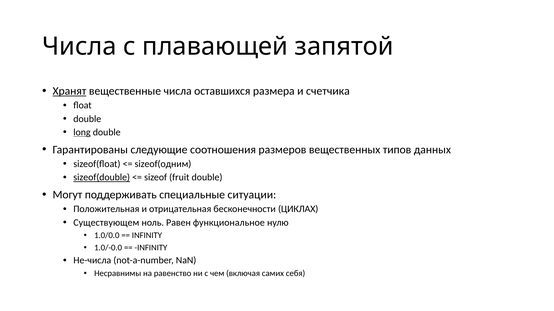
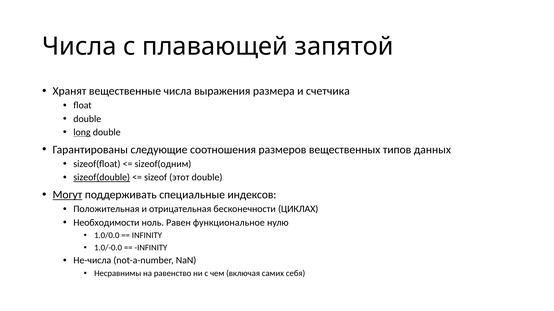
Хранят underline: present -> none (69, 91)
оставшихся: оставшихся -> выражения (222, 91)
fruit: fruit -> этот (179, 178)
Могут underline: none -> present (67, 195)
ситуации: ситуации -> индексов (252, 195)
Существующем: Существующем -> Необходимости (106, 223)
